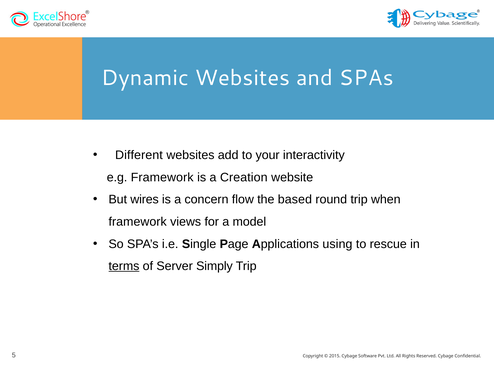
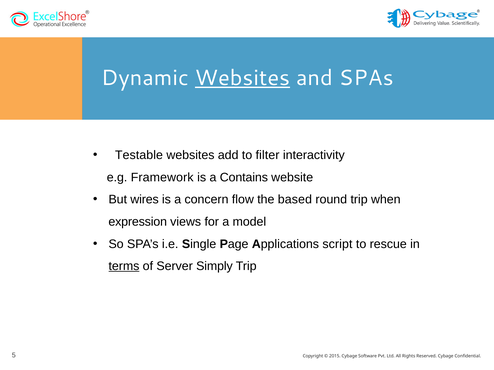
Websites underline: none -> present (242, 78)
Different: Different -> Testable (139, 155)
your: your -> filter (268, 155)
Creation: Creation -> Contains (244, 178)
framework: framework -> expression (138, 222)
using: using -> script (337, 244)
